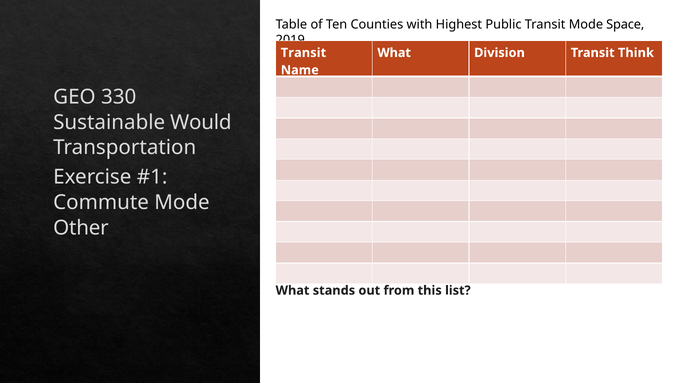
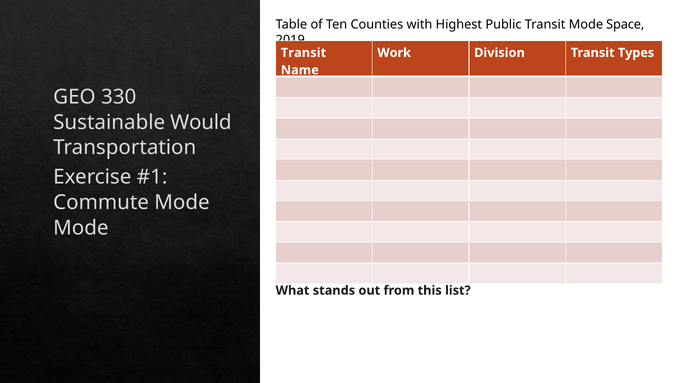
What: What -> Work (394, 53)
Think: Think -> Types (636, 53)
Other: Other -> Mode (81, 228)
